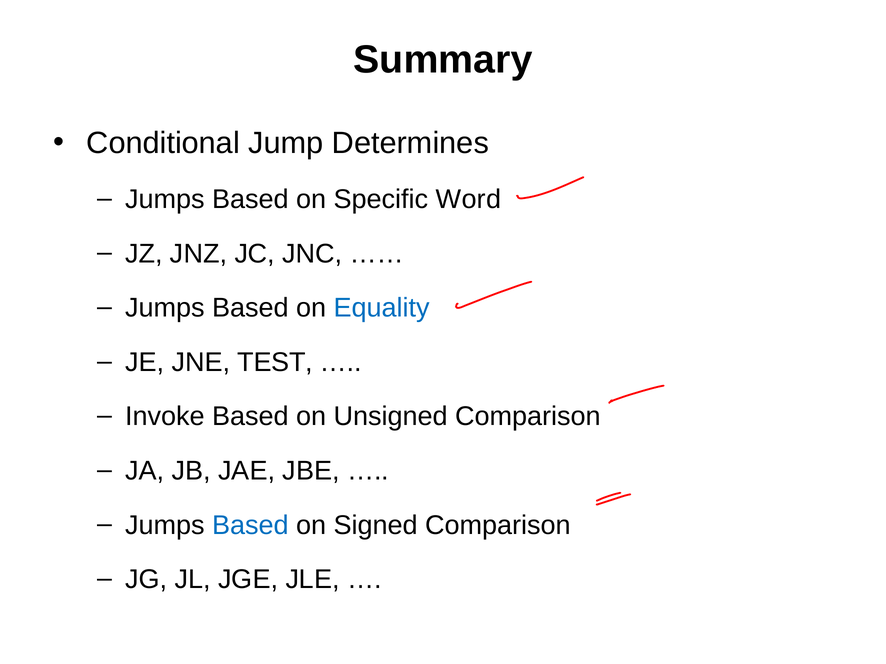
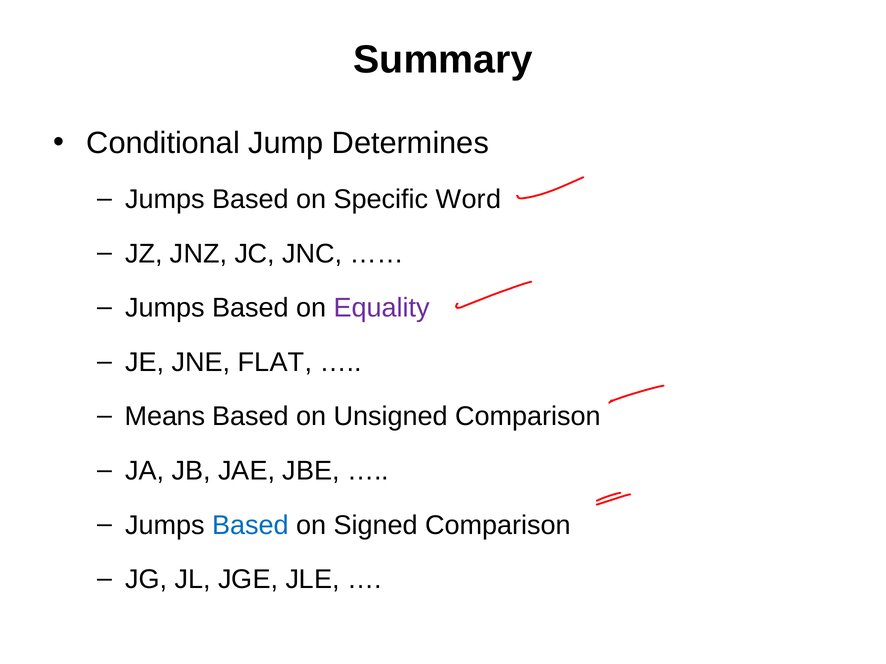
Equality colour: blue -> purple (382, 308)
TEST: TEST -> FLAT (275, 363)
Invoke: Invoke -> Means (165, 417)
